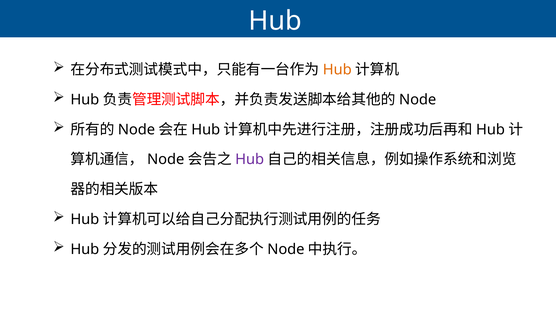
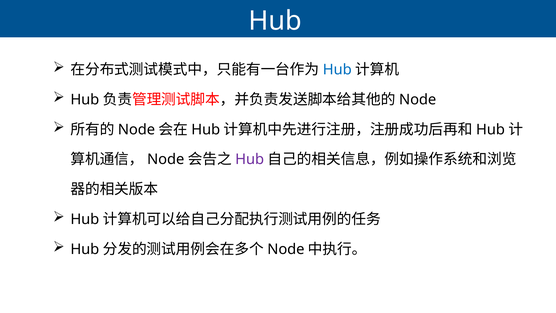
Hub colour: orange -> blue (337, 70)
